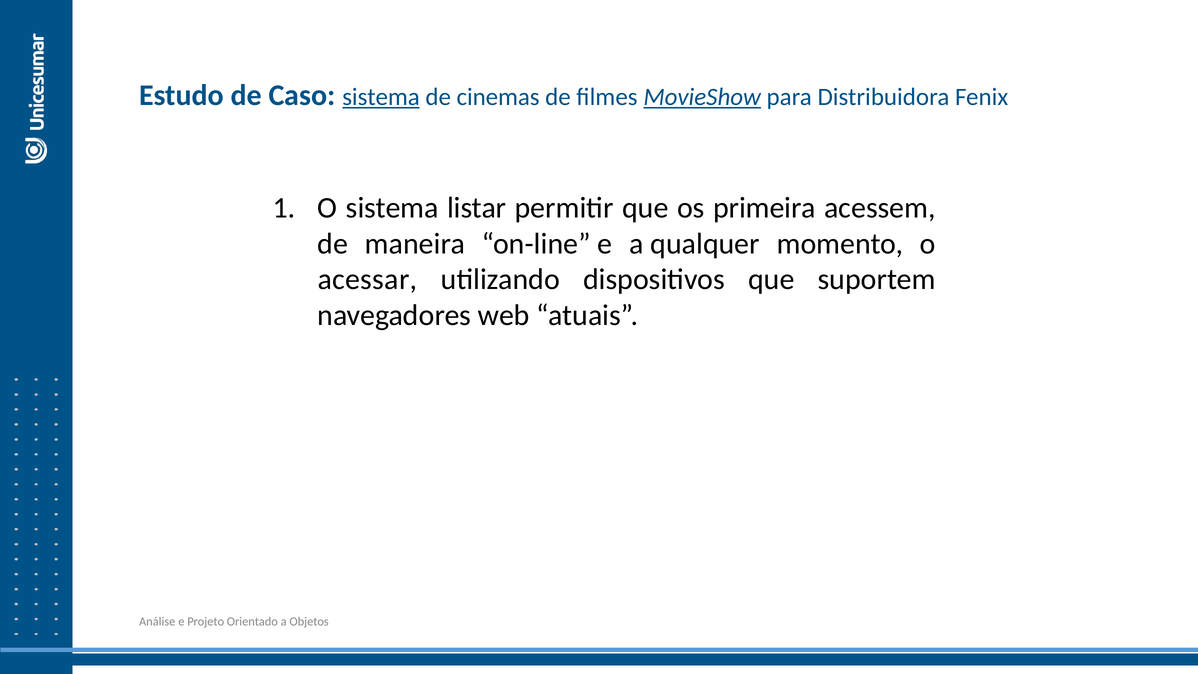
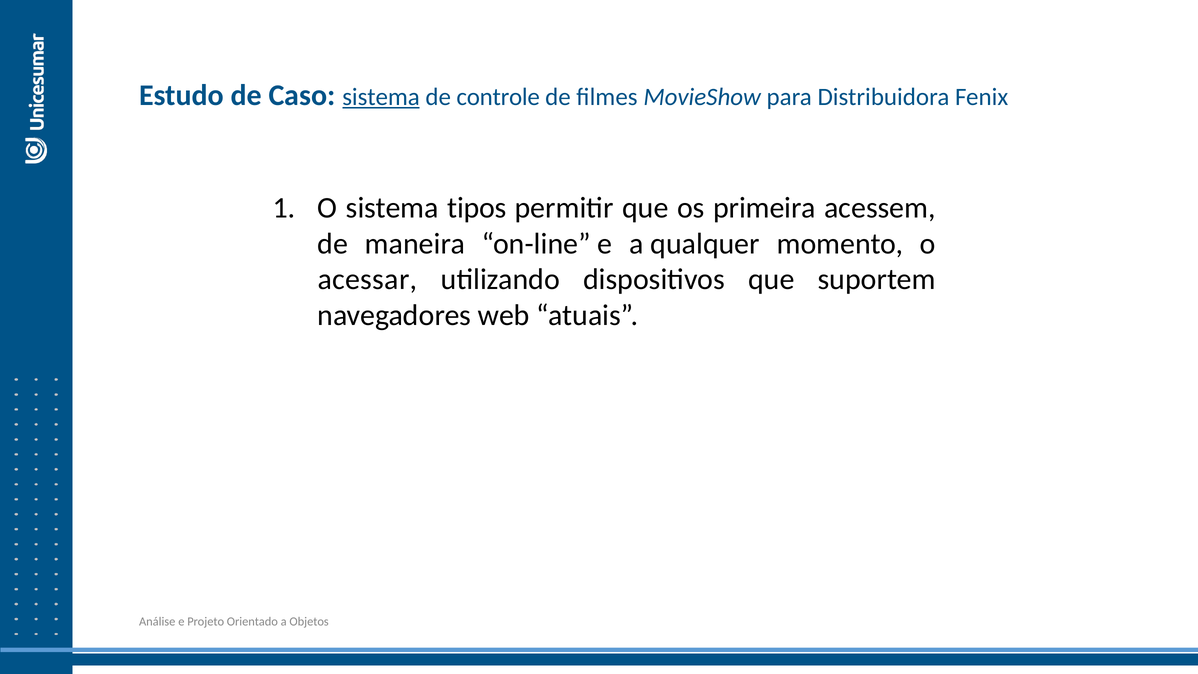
cinemas: cinemas -> controle (498, 97)
MovieShow underline: present -> none (702, 97)
listar: listar -> tipos (477, 208)
